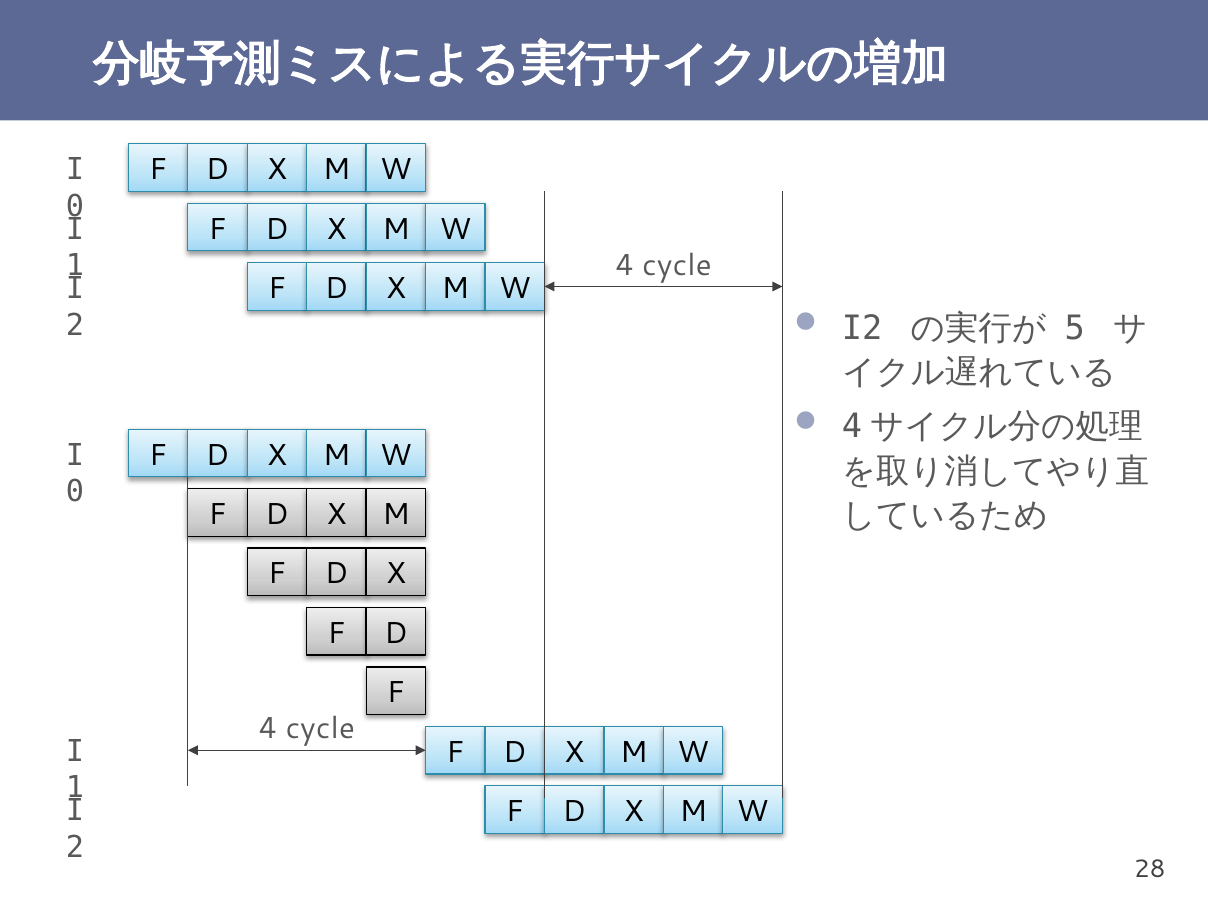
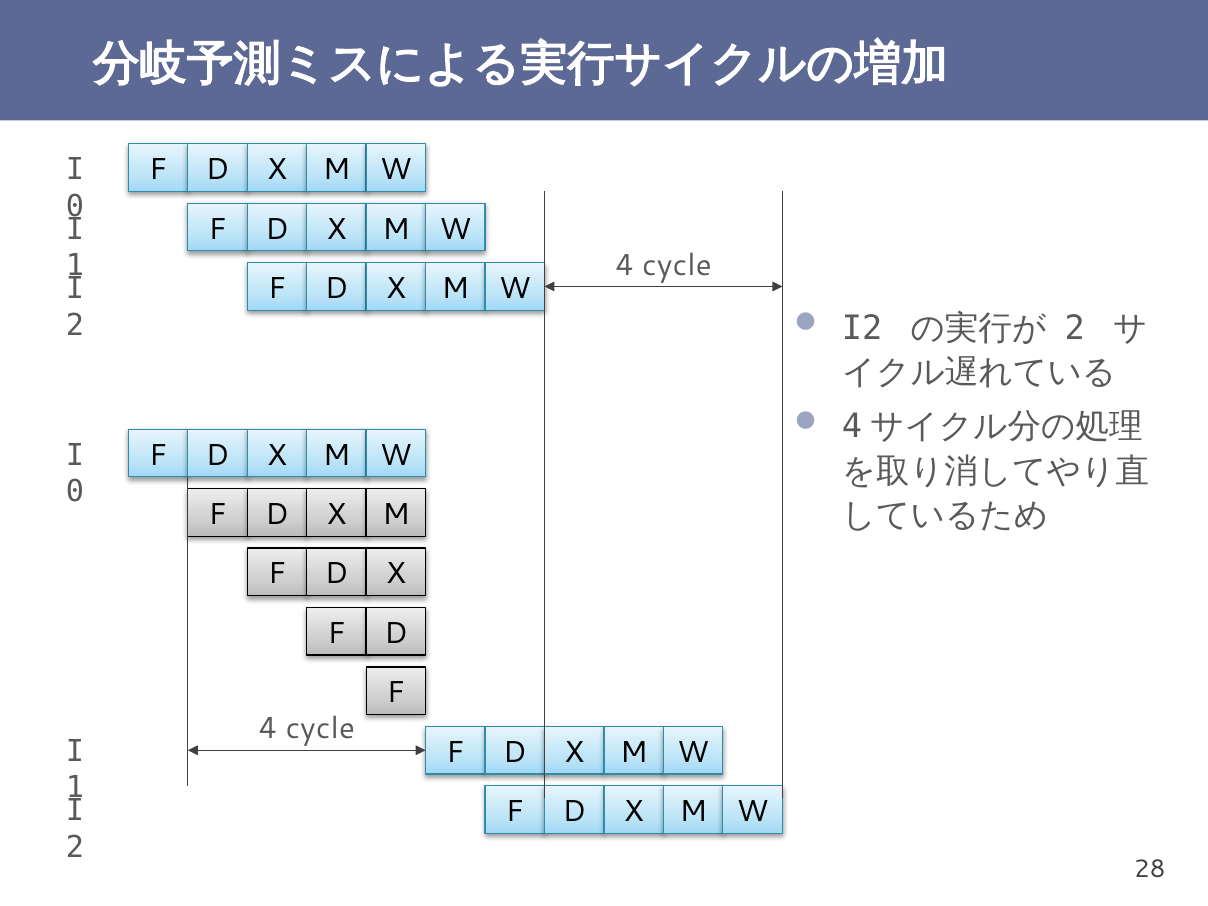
5: 5 -> 2 (1075, 328)
